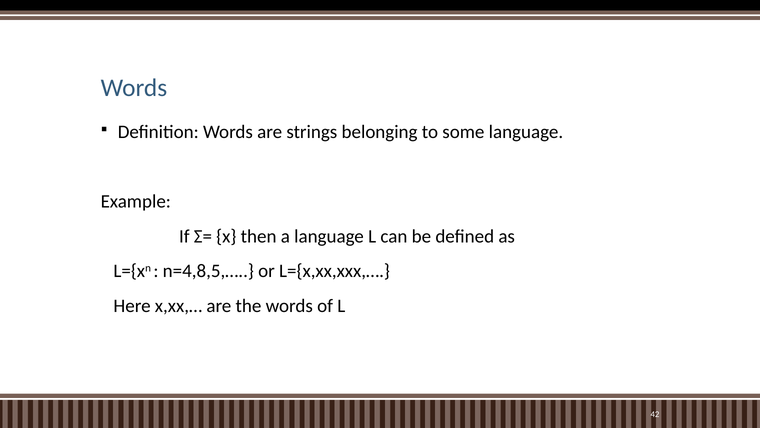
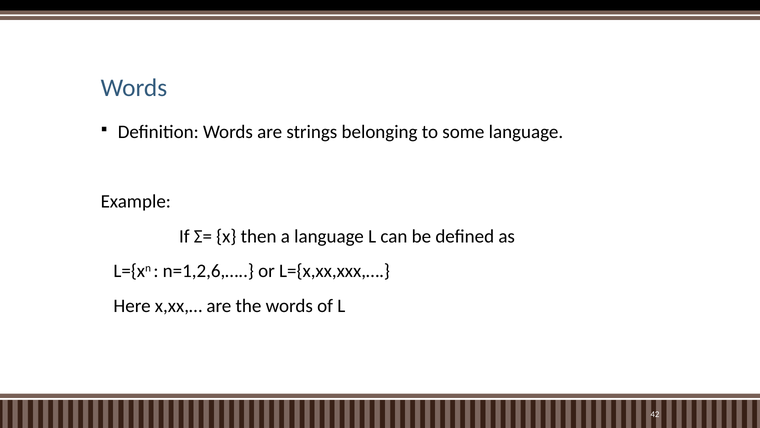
n=4,8,5,…: n=4,8,5,… -> n=1,2,6,… (208, 271)
